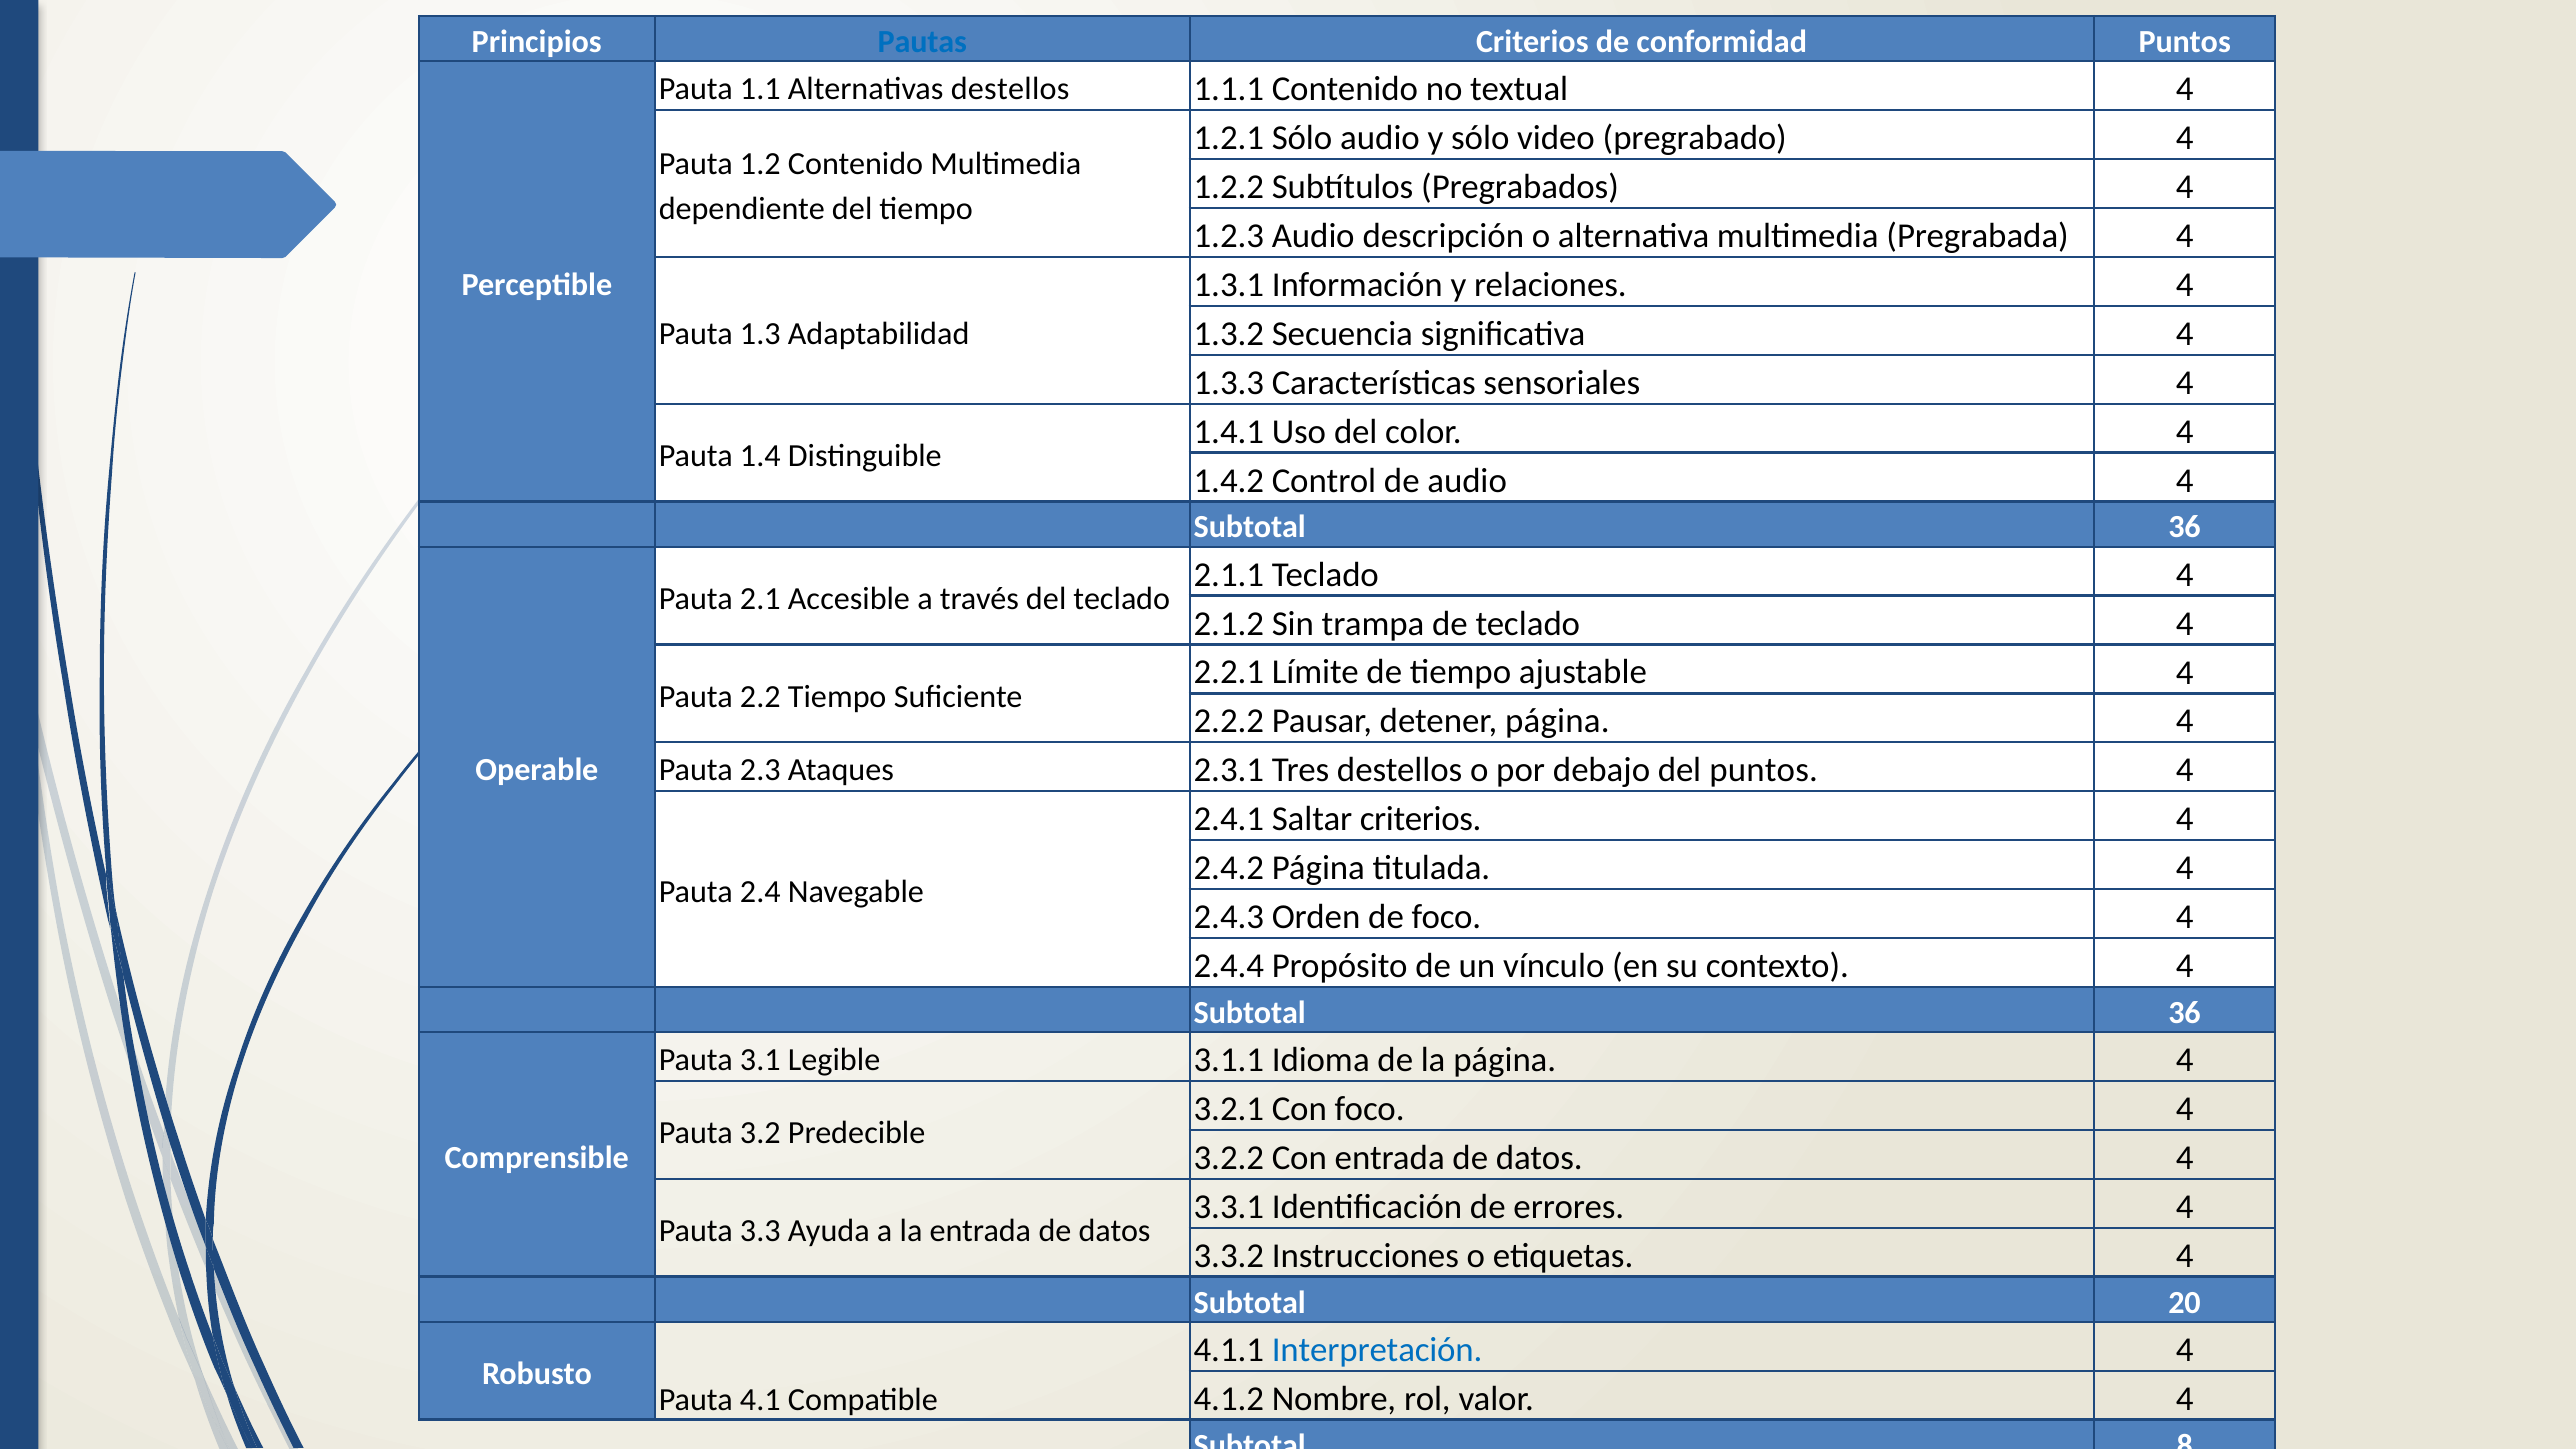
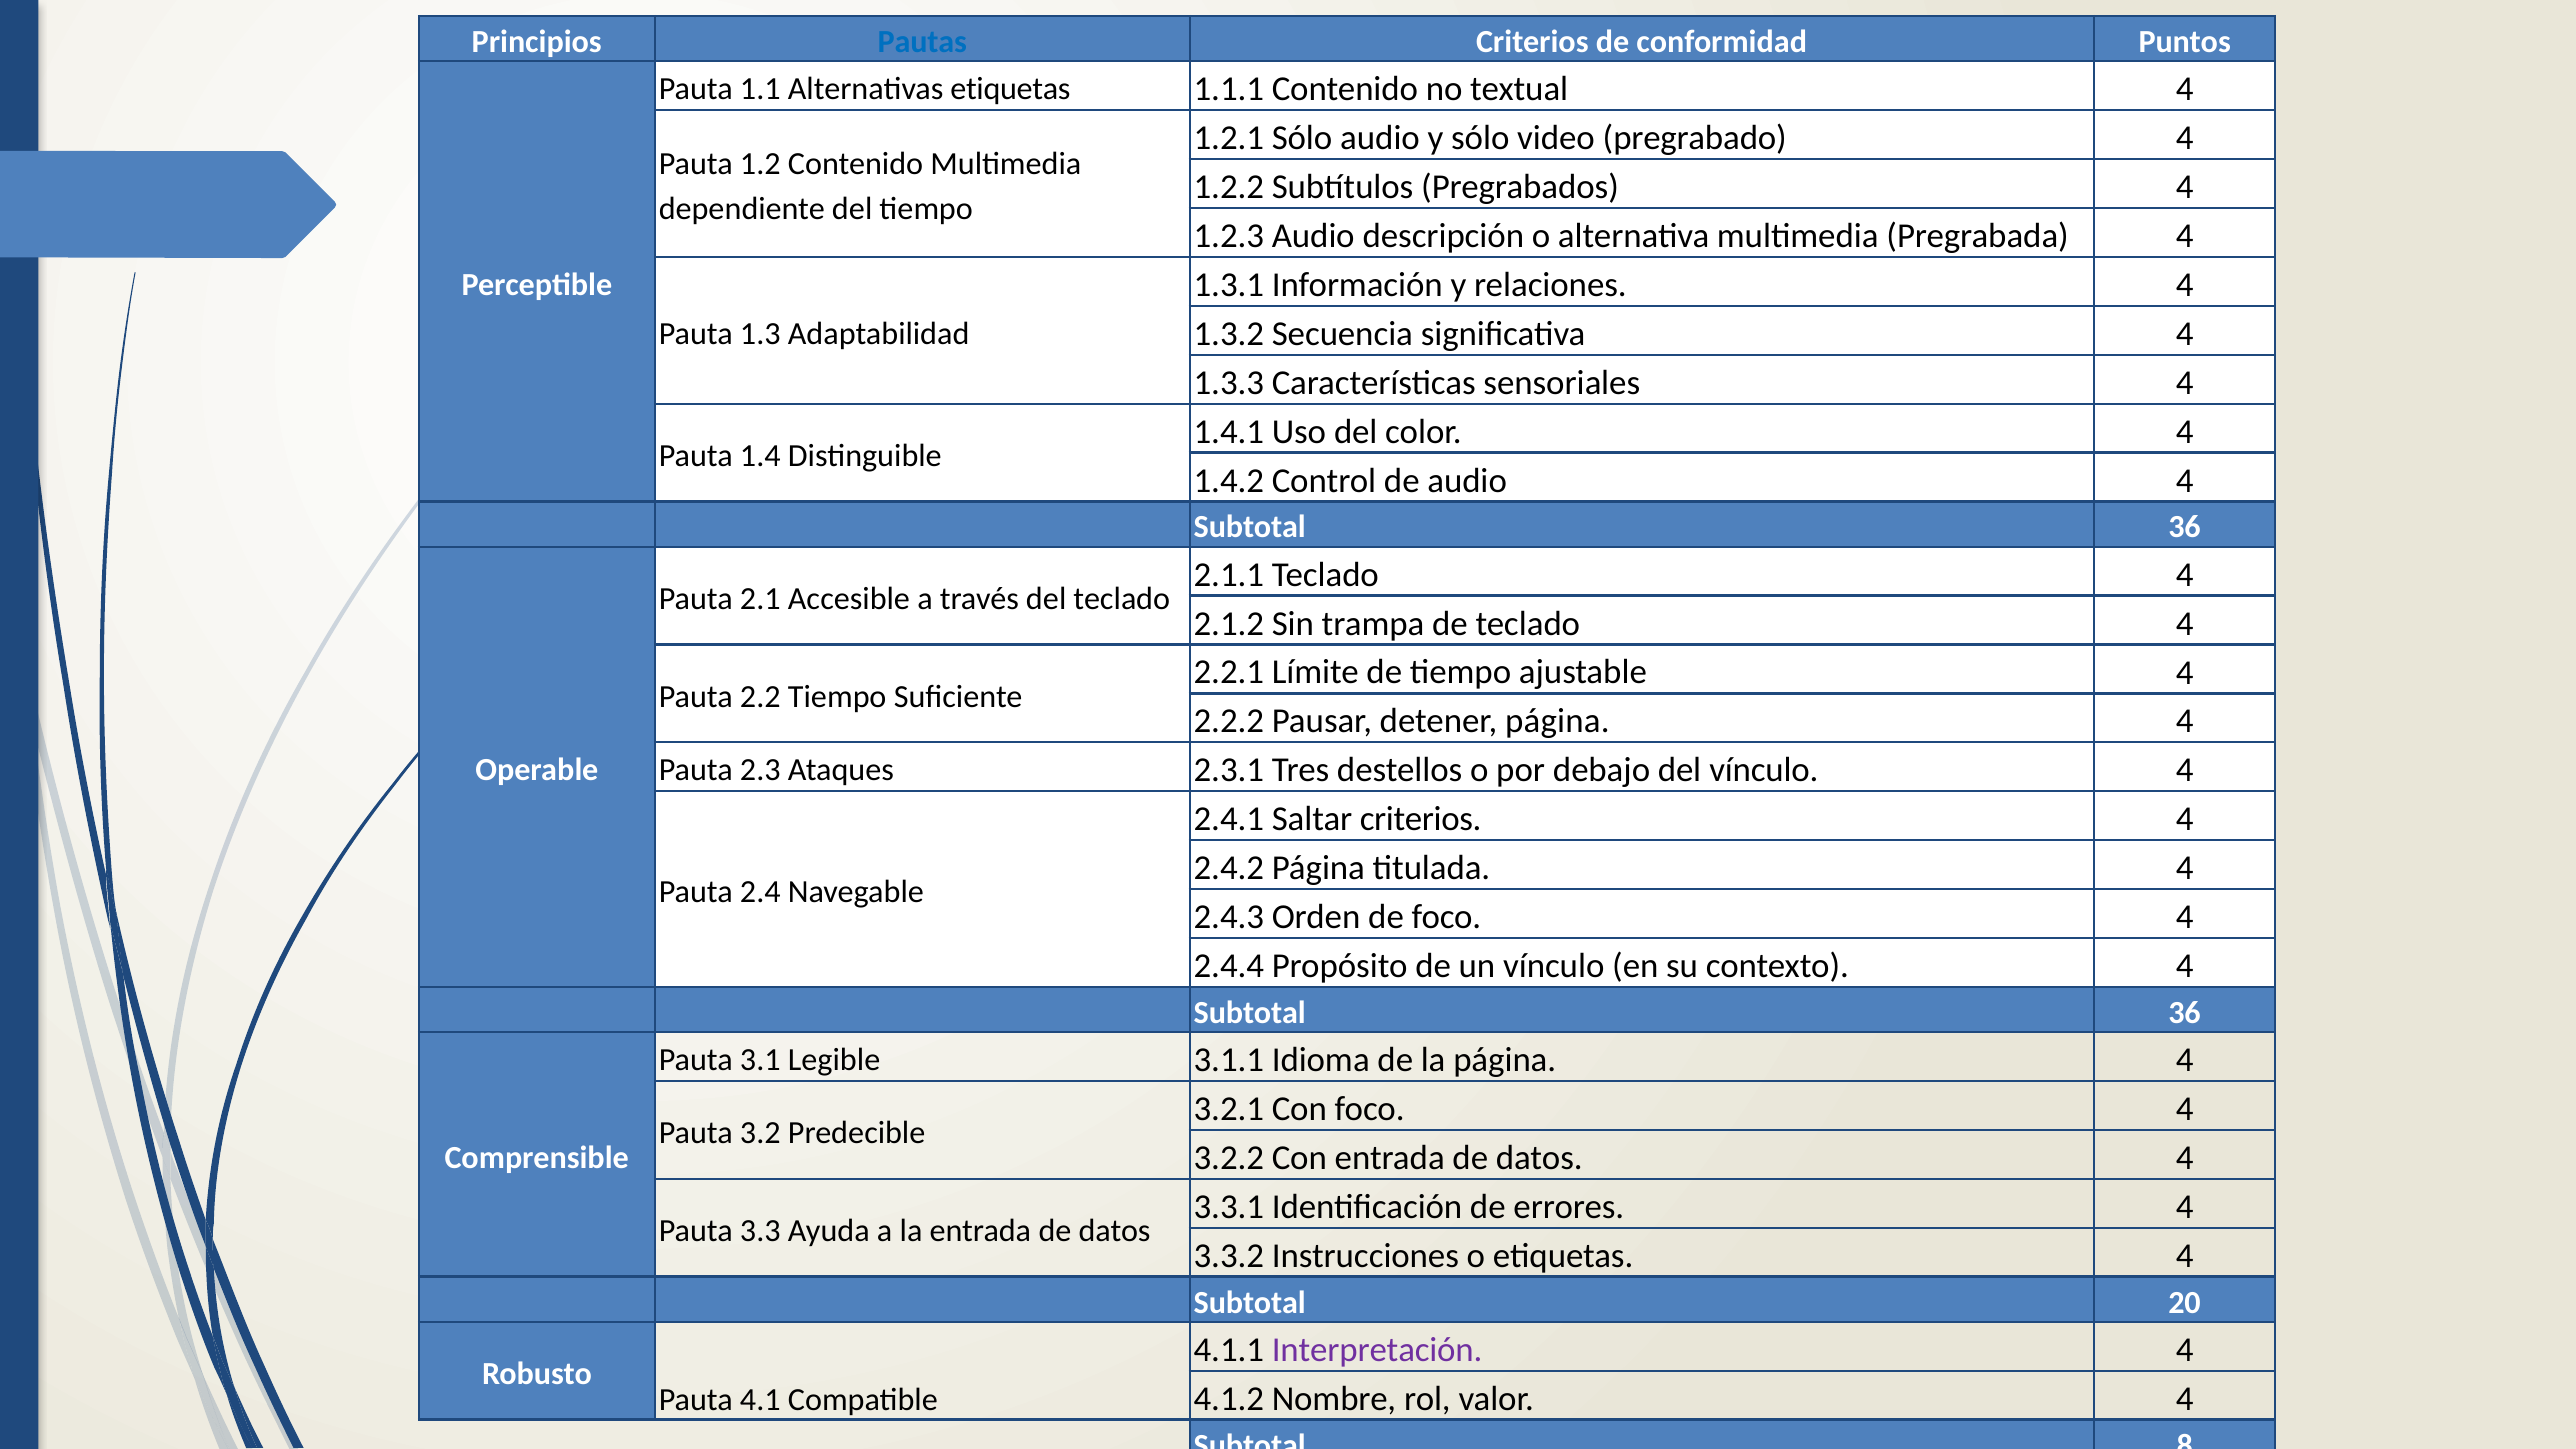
Alternativas destellos: destellos -> etiquetas (1010, 89)
del puntos: puntos -> vínculo (1764, 770)
Interpretación colour: blue -> purple (1377, 1350)
